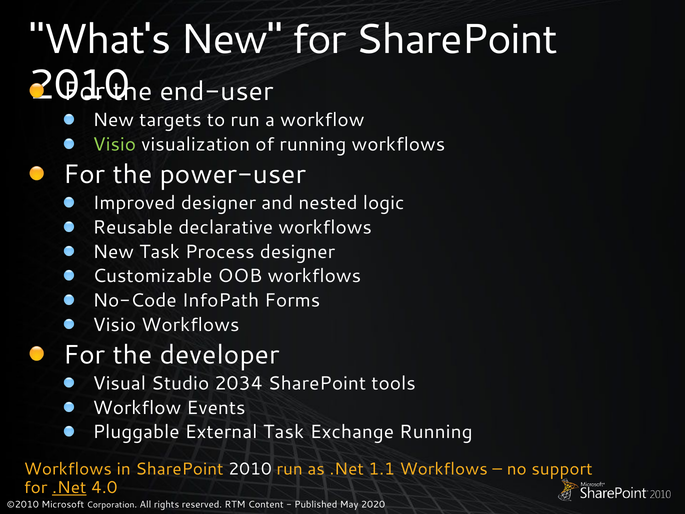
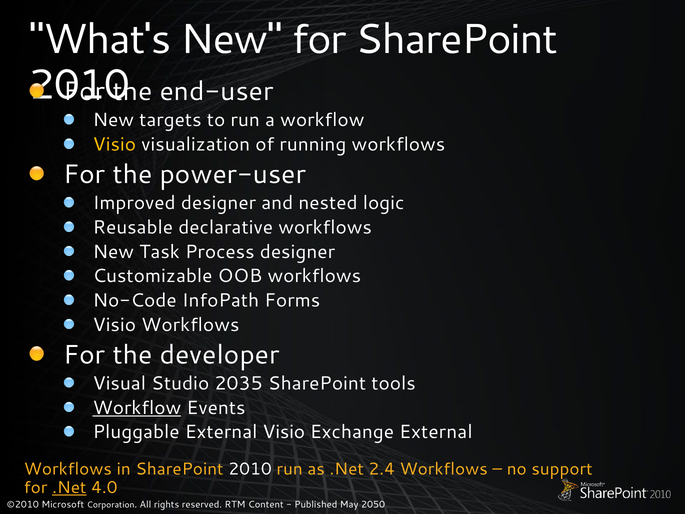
Visio colour: light green -> yellow (114, 144)
2034: 2034 -> 2035 (239, 383)
Workflow underline: none -> present (137, 408)
External Task: Task -> Visio (284, 432)
Exchange Running: Running -> External (436, 432)
1.1: 1.1 -> 2.4 (382, 469)
2020: 2020 -> 2050 (373, 504)
